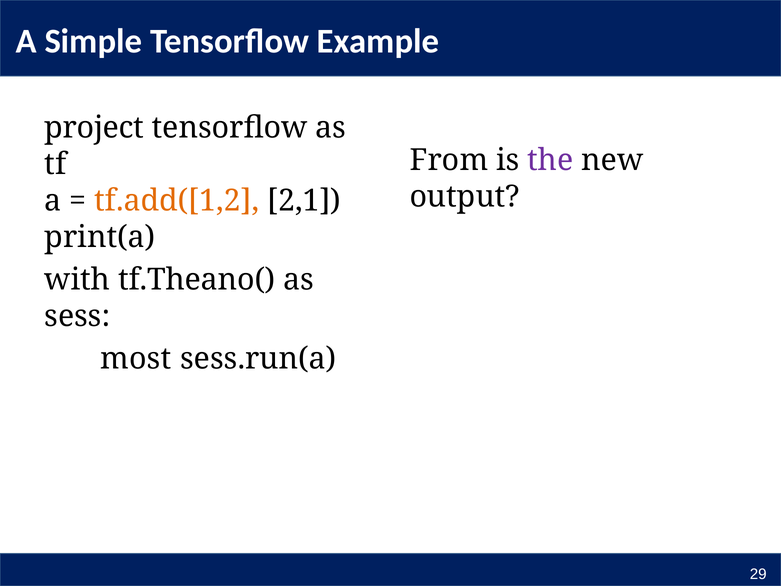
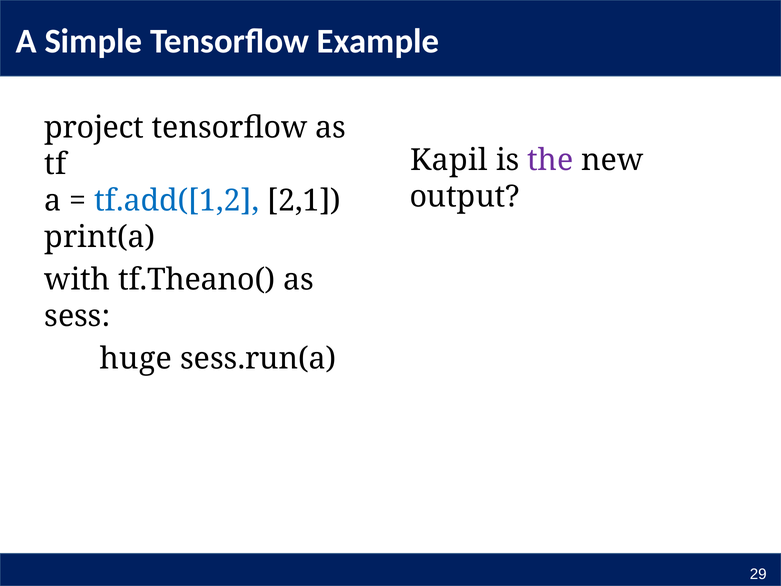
From: From -> Kapil (449, 160)
tf.add([1,2 colour: orange -> blue (177, 201)
most: most -> huge (136, 359)
